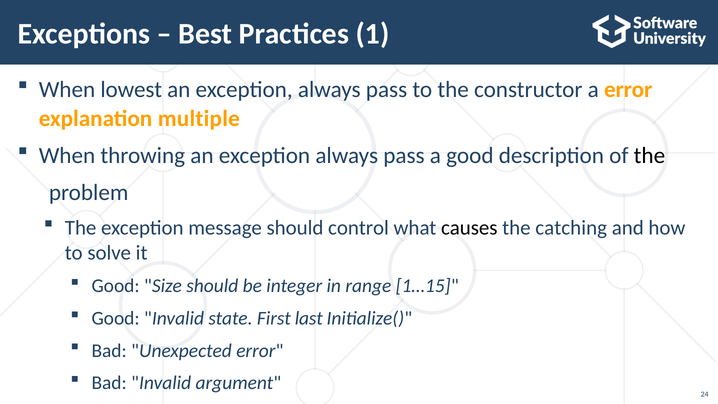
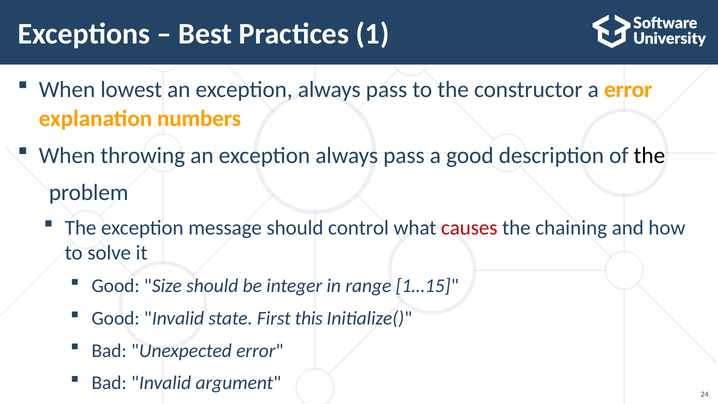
multiple: multiple -> numbers (199, 119)
causes colour: black -> red (469, 228)
catching: catching -> chaining (571, 228)
last: last -> this (309, 318)
